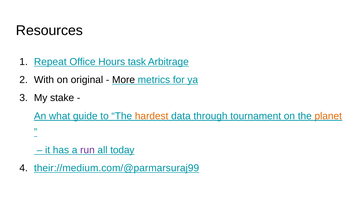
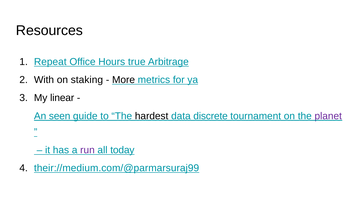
task: task -> true (137, 62)
original: original -> staking (87, 80)
stake: stake -> linear (62, 98)
what: what -> seen (60, 116)
hardest colour: orange -> black (152, 116)
through: through -> discrete (211, 116)
planet colour: orange -> purple (328, 116)
